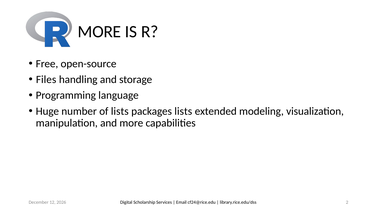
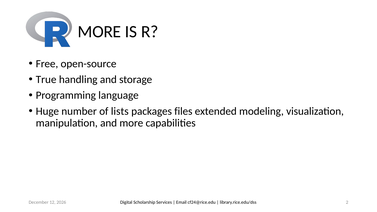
Files: Files -> True (46, 80)
packages lists: lists -> files (183, 111)
